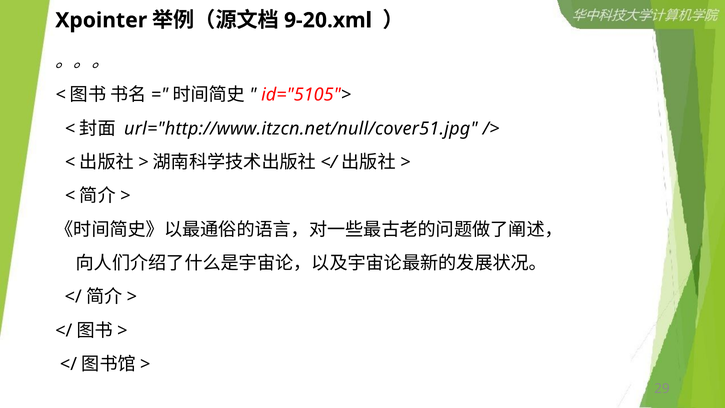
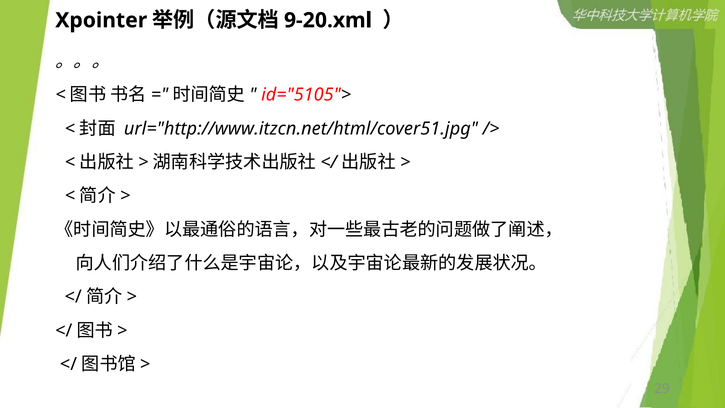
url="http://www.itzcn.net/null/cover51.jpg: url="http://www.itzcn.net/null/cover51.jpg -> url="http://www.itzcn.net/html/cover51.jpg (301, 128)
